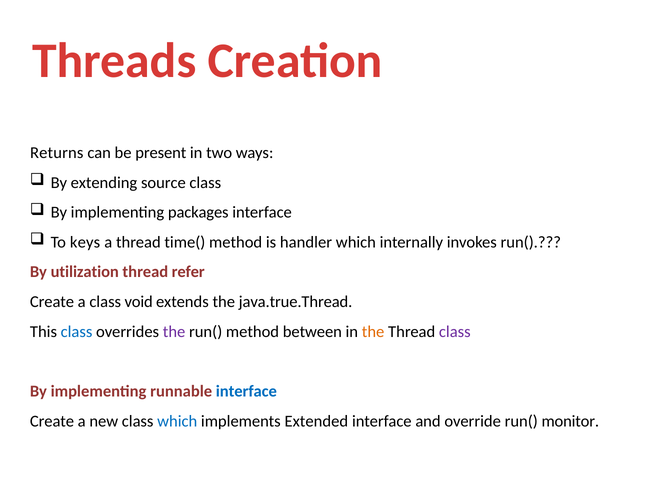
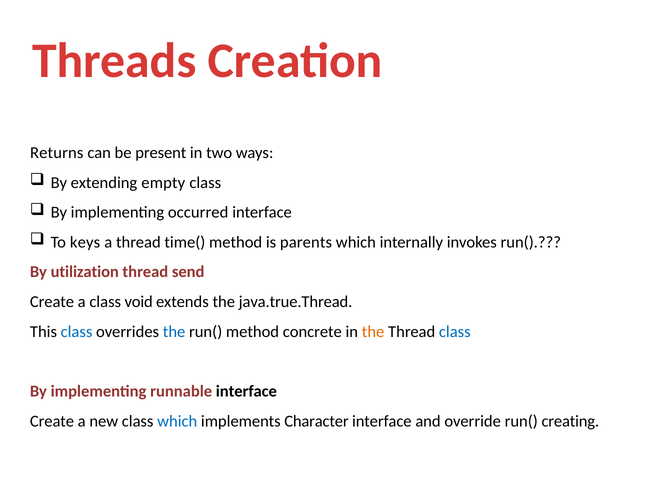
source: source -> empty (163, 183)
packages: packages -> occurred (198, 212)
handler: handler -> parents (306, 242)
refer: refer -> send (188, 272)
the colour: purple -> blue (174, 332)
between: between -> concrete (312, 332)
class colour: purple -> blue (455, 332)
interface colour: blue -> black (246, 391)
Extended: Extended -> Character (316, 421)
monitor: monitor -> creating (570, 421)
